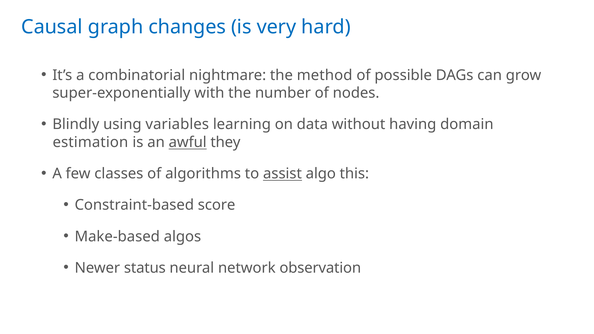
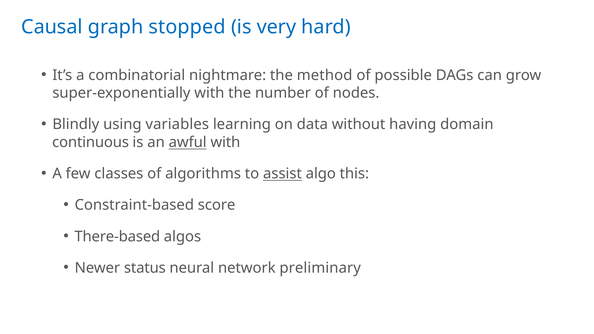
changes: changes -> stopped (187, 27)
estimation: estimation -> continuous (91, 142)
awful they: they -> with (225, 142)
Make-based: Make-based -> There-based (117, 237)
observation: observation -> preliminary (320, 268)
